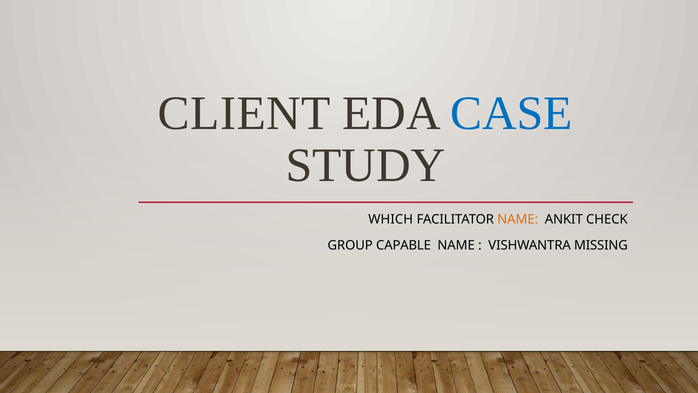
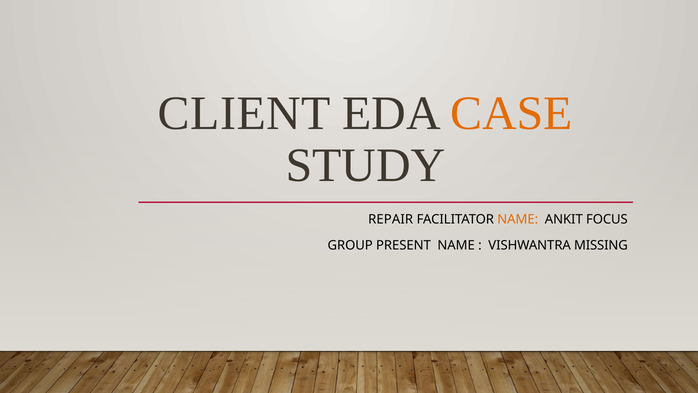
CASE colour: blue -> orange (511, 113)
WHICH: WHICH -> REPAIR (391, 219)
CHECK: CHECK -> FOCUS (607, 219)
CAPABLE: CAPABLE -> PRESENT (403, 245)
